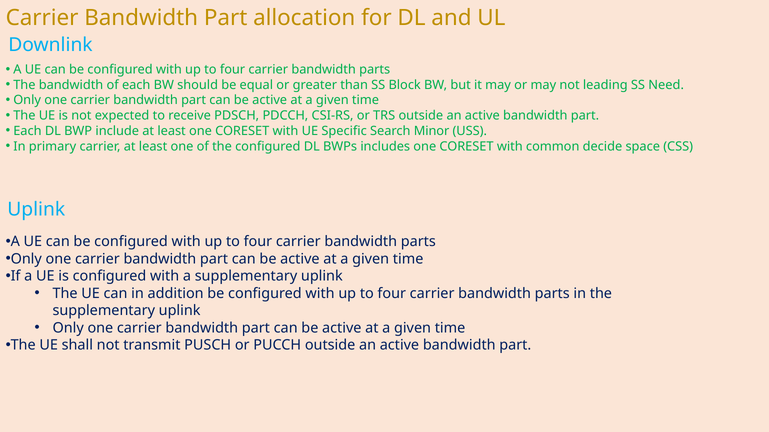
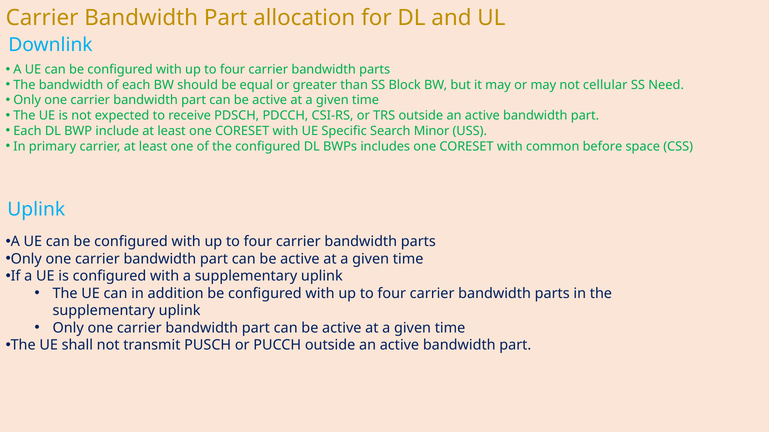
leading: leading -> cellular (605, 85)
decide: decide -> before (602, 146)
